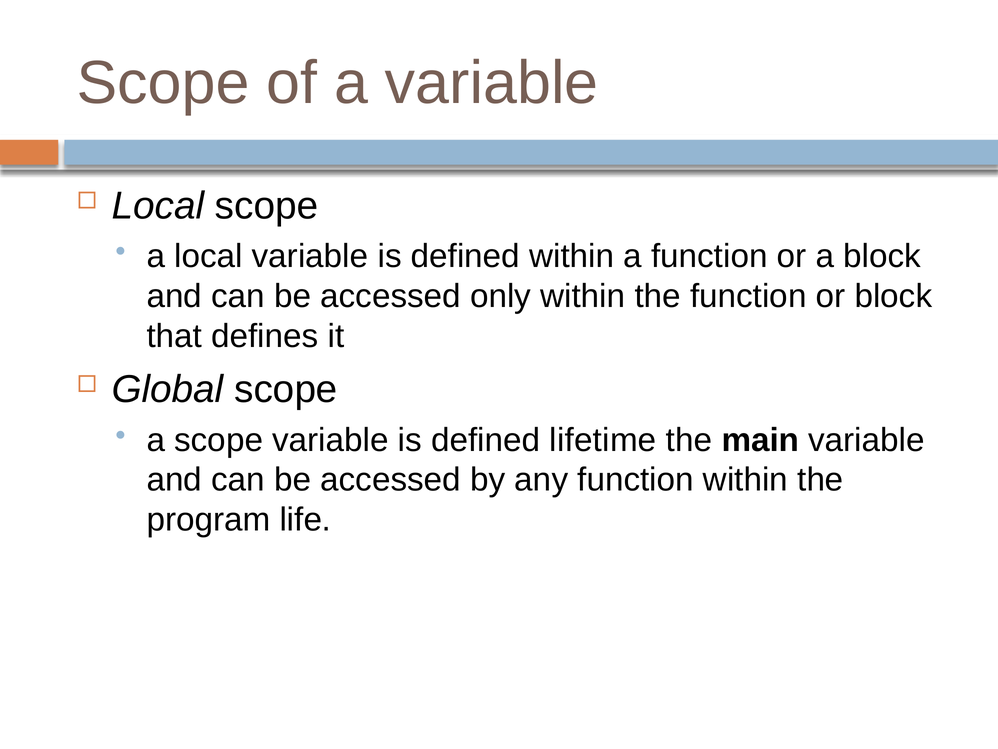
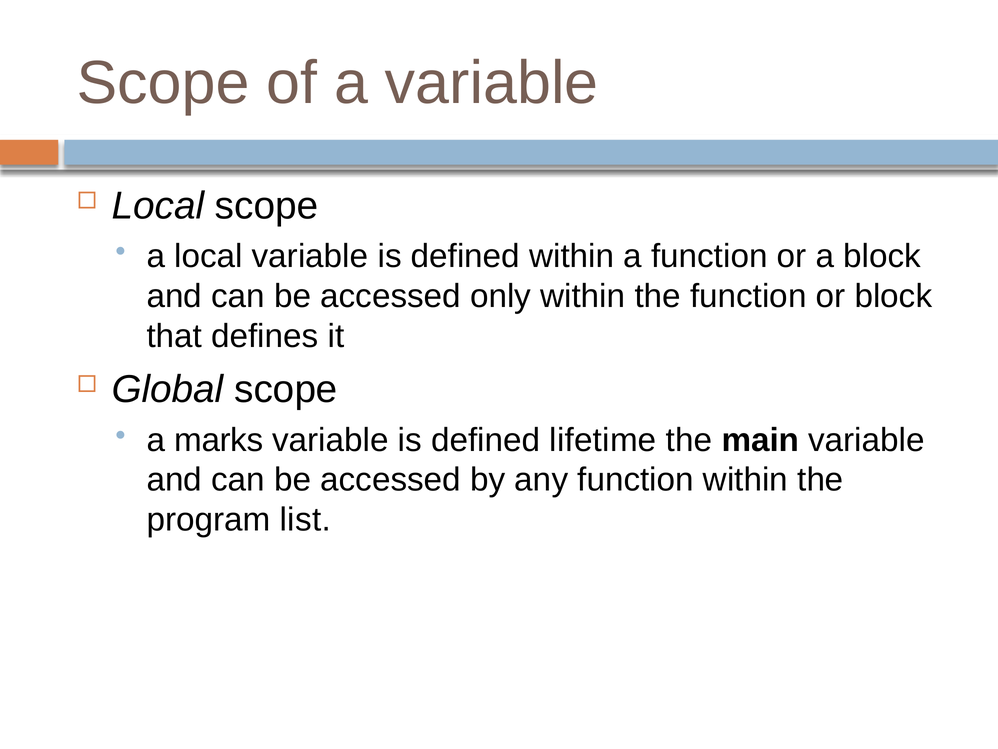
a scope: scope -> marks (219, 440)
life: life -> list (305, 520)
